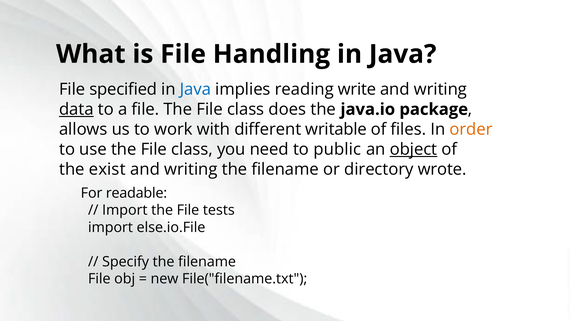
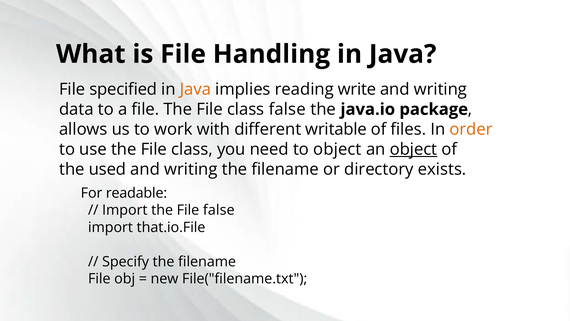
Java colour: blue -> orange (195, 89)
data underline: present -> none (76, 109)
class does: does -> false (287, 109)
to public: public -> object (337, 149)
exist: exist -> used (107, 169)
wrote: wrote -> exists (442, 169)
File tests: tests -> false (219, 210)
else.io.File: else.io.File -> that.io.File (171, 227)
